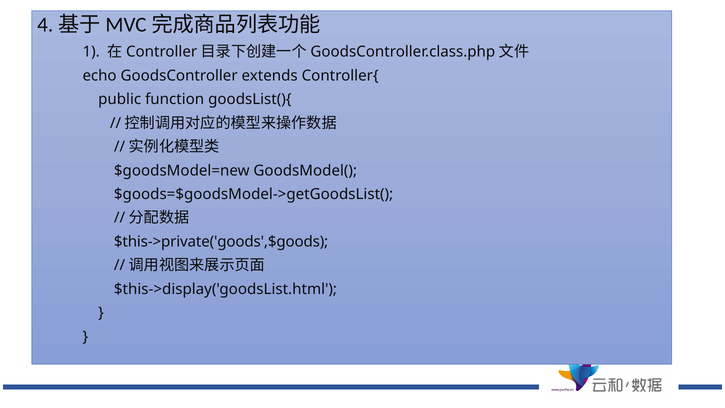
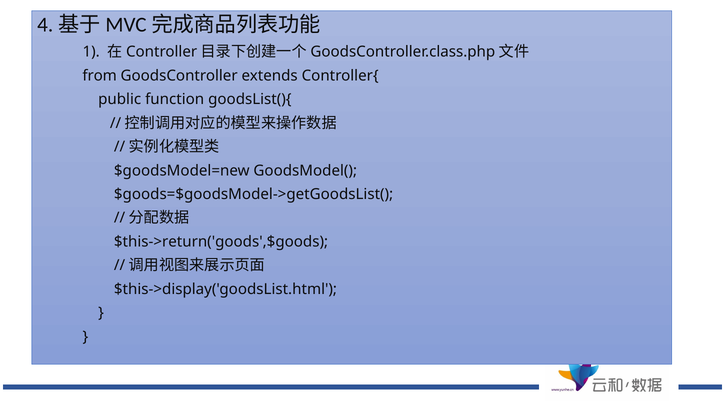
echo: echo -> from (100, 76)
$this->private('goods',$goods: $this->private('goods',$goods -> $this->return('goods',$goods (221, 242)
